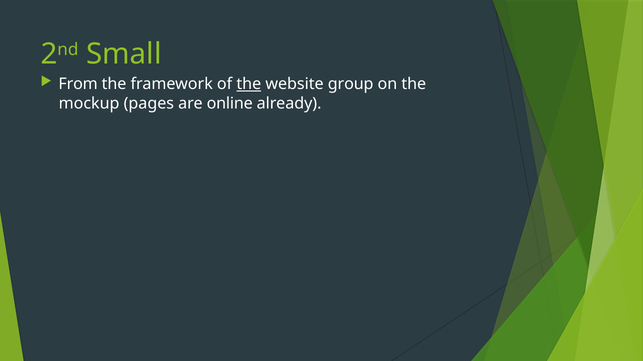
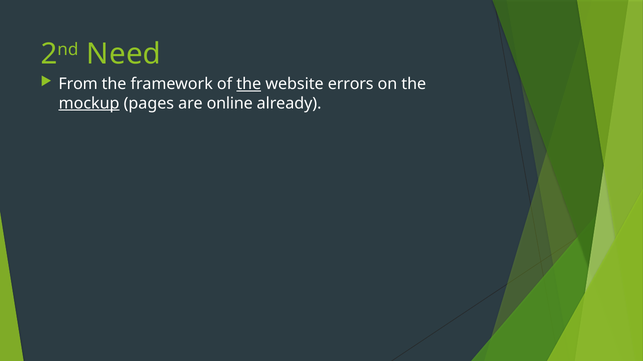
Small: Small -> Need (124, 54)
group: group -> errors (351, 84)
mockup underline: none -> present (89, 103)
